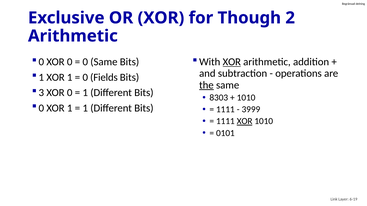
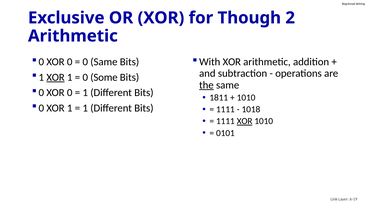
XOR underline: present -> none (232, 62)
XOR underline: none -> present (56, 77)
Fields: Fields -> Some (104, 77)
3: 3 -> 0 (41, 93)
8303: 8303 -> 1811 (219, 98)
3999: 3999 -> 1018 (251, 110)
